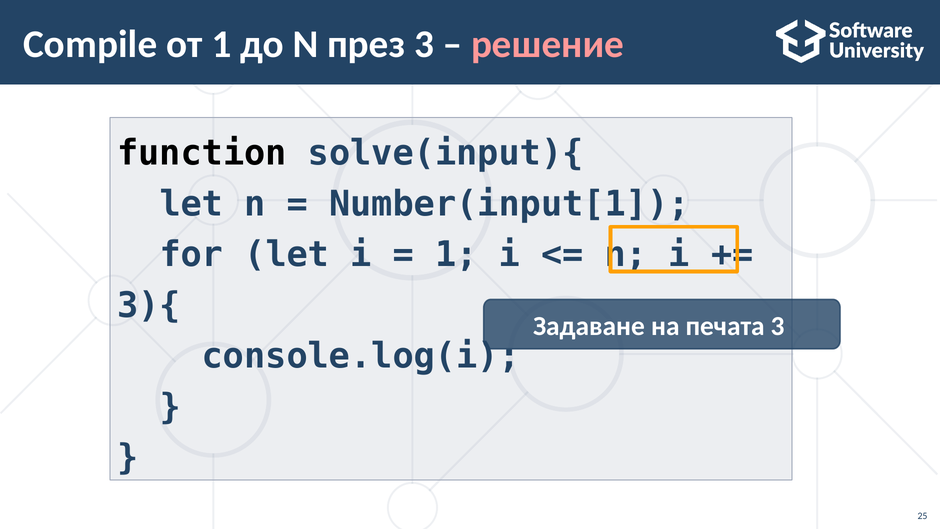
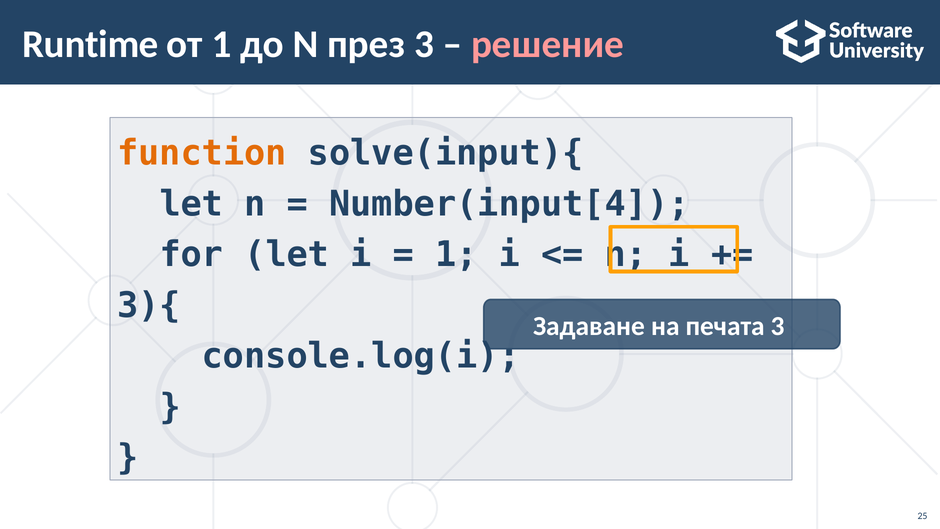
Compile: Compile -> Runtime (91, 45)
function colour: black -> orange (202, 153)
Number(input[1: Number(input[1 -> Number(input[4 (509, 204)
